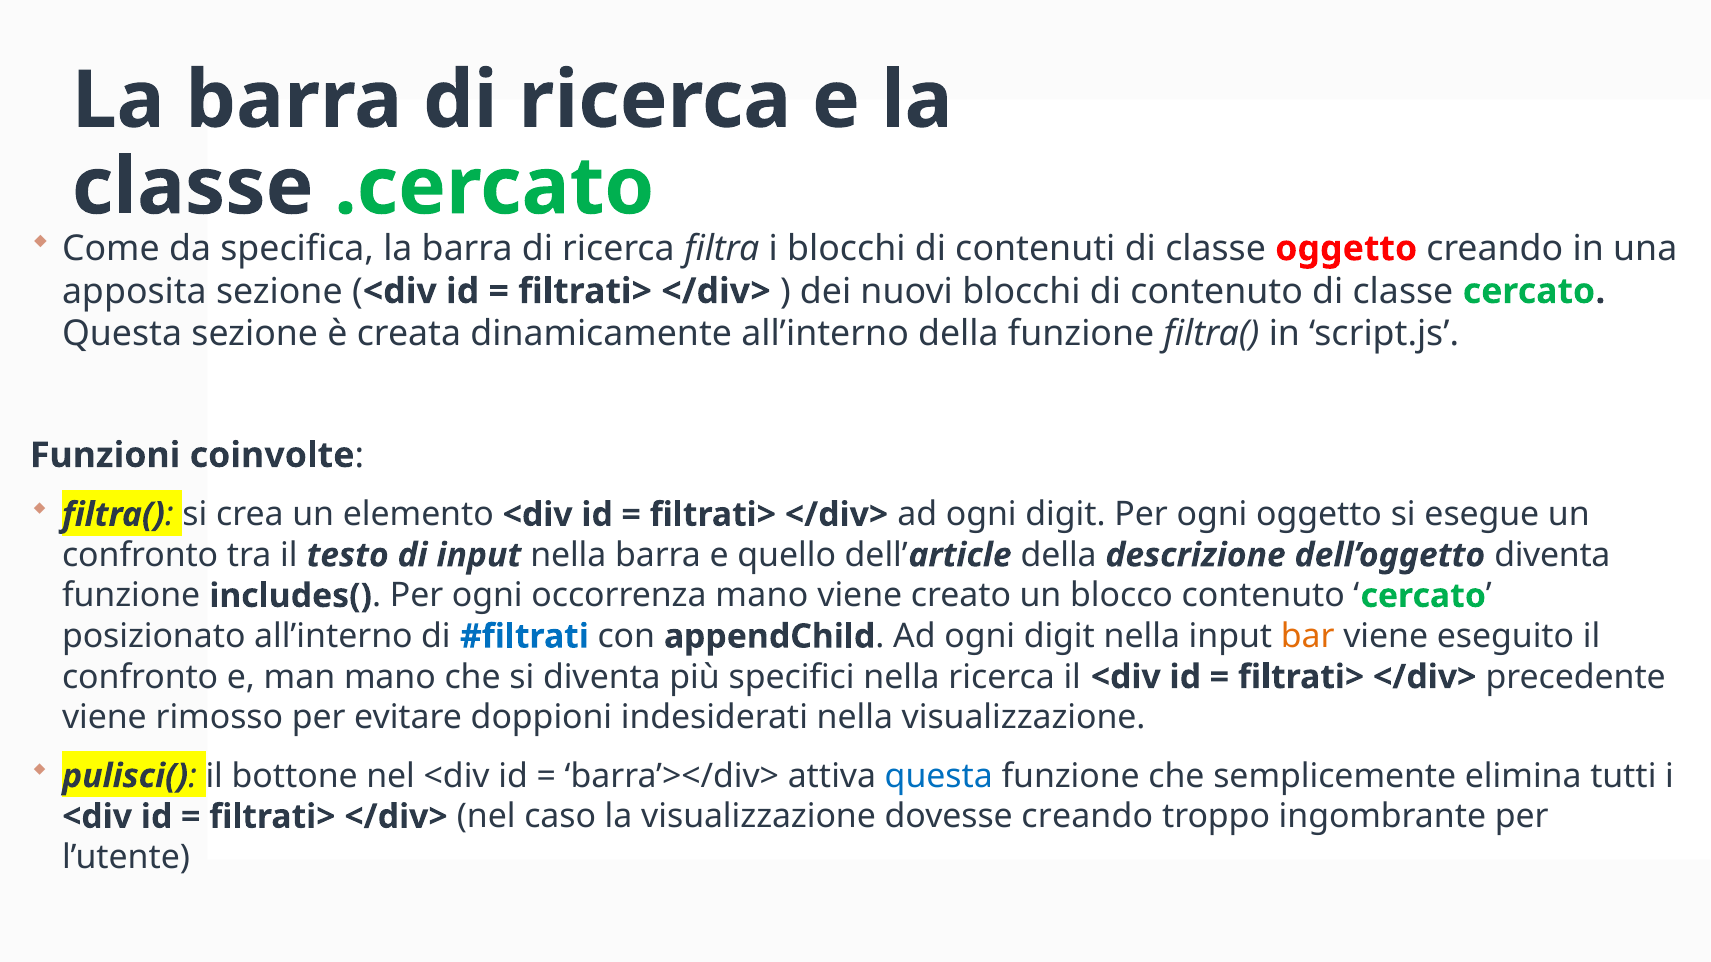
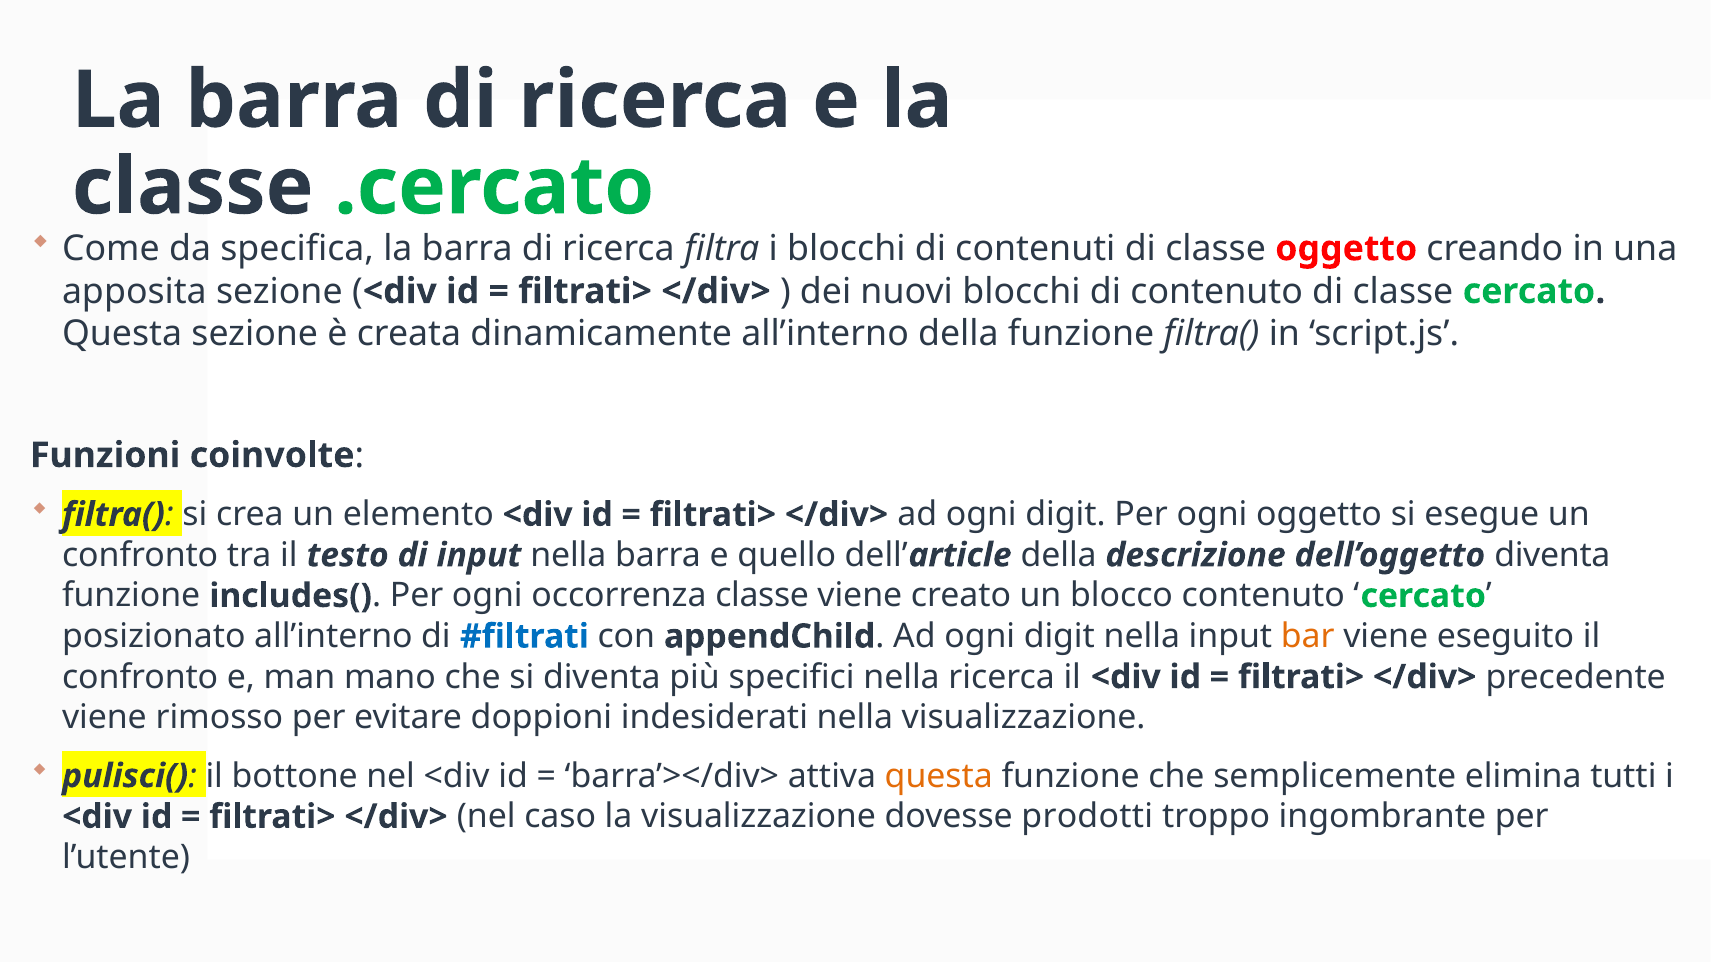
occorrenza mano: mano -> classe (762, 596)
questa colour: blue -> orange (939, 776)
dovesse creando: creando -> prodotti (1087, 817)
